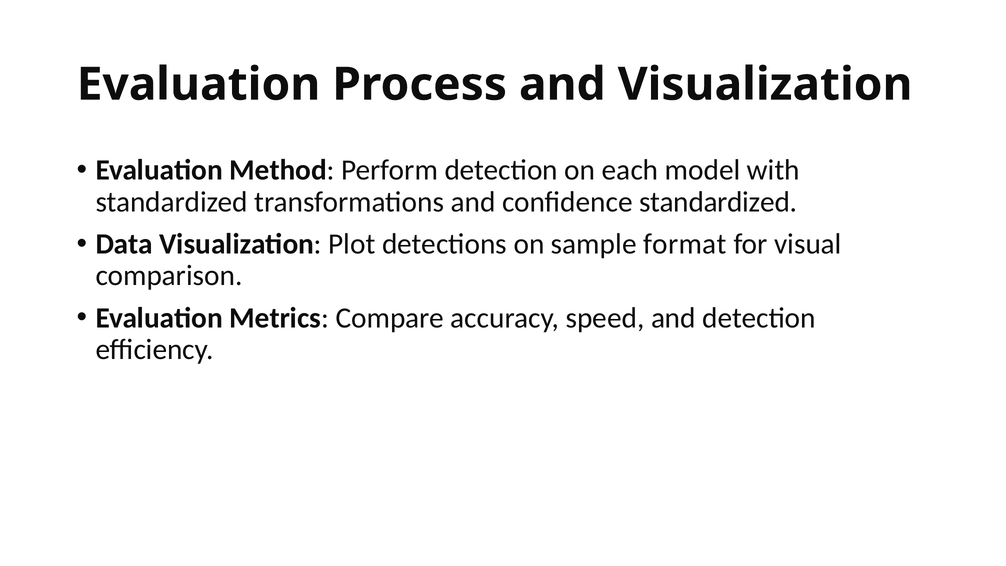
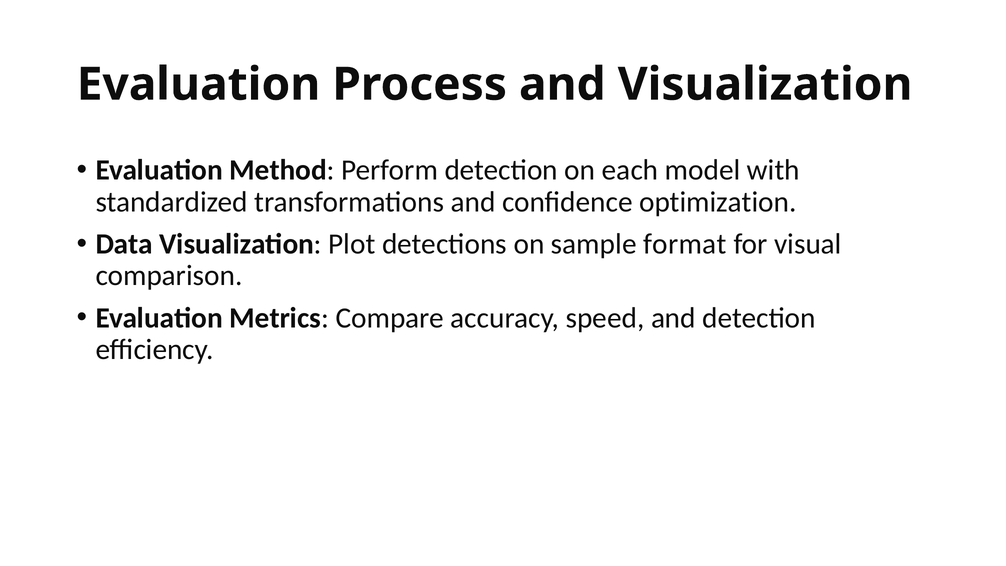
confidence standardized: standardized -> optimization (718, 202)
